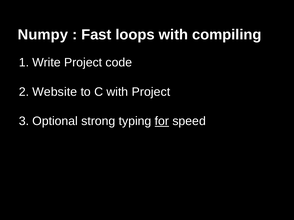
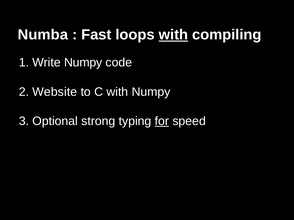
Numpy: Numpy -> Numba (43, 35)
with underline: none -> present (173, 35)
Write Project: Project -> Numpy (83, 63)
with Project: Project -> Numpy (151, 92)
